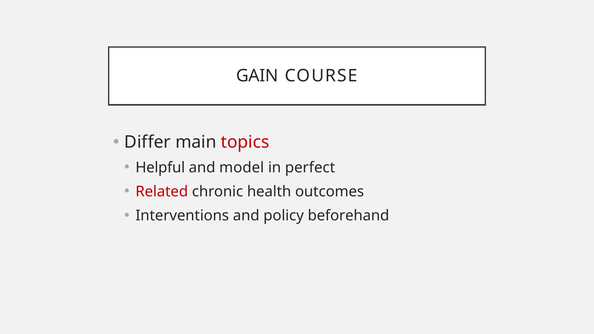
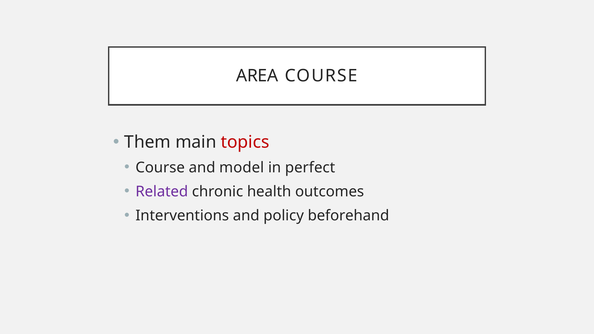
GAIN: GAIN -> AREA (257, 76)
Differ: Differ -> Them (148, 142)
Helpful: Helpful -> Course (160, 168)
Related colour: red -> purple (162, 192)
